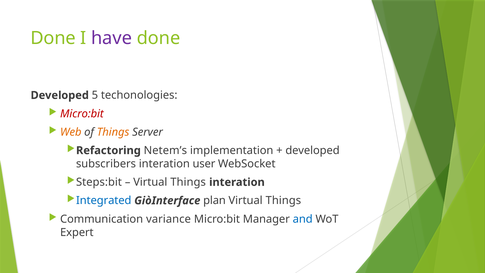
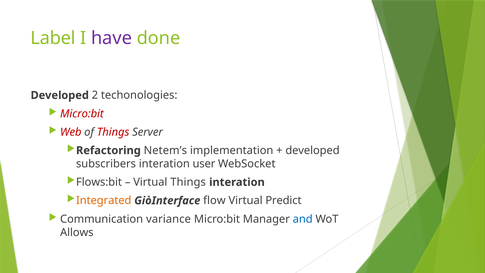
Done: Done -> Label (53, 38)
5: 5 -> 2 (95, 95)
Web colour: orange -> red (71, 132)
Things colour: orange -> red (113, 132)
Steps:bit: Steps:bit -> Flows:bit (99, 182)
Integrated colour: blue -> orange (104, 200)
plan: plan -> flow (214, 200)
Things: Things -> Predict (283, 200)
Expert: Expert -> Allows (77, 232)
